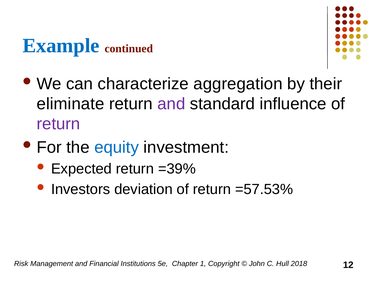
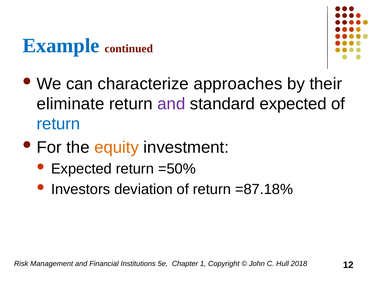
aggregation: aggregation -> approaches (238, 84)
standard influence: influence -> expected (293, 104)
return colour: purple -> blue (58, 124)
equity colour: blue -> orange (117, 147)
=39%: =39% -> =50% (177, 169)
=57.53%: =57.53% -> =87.18% (264, 189)
